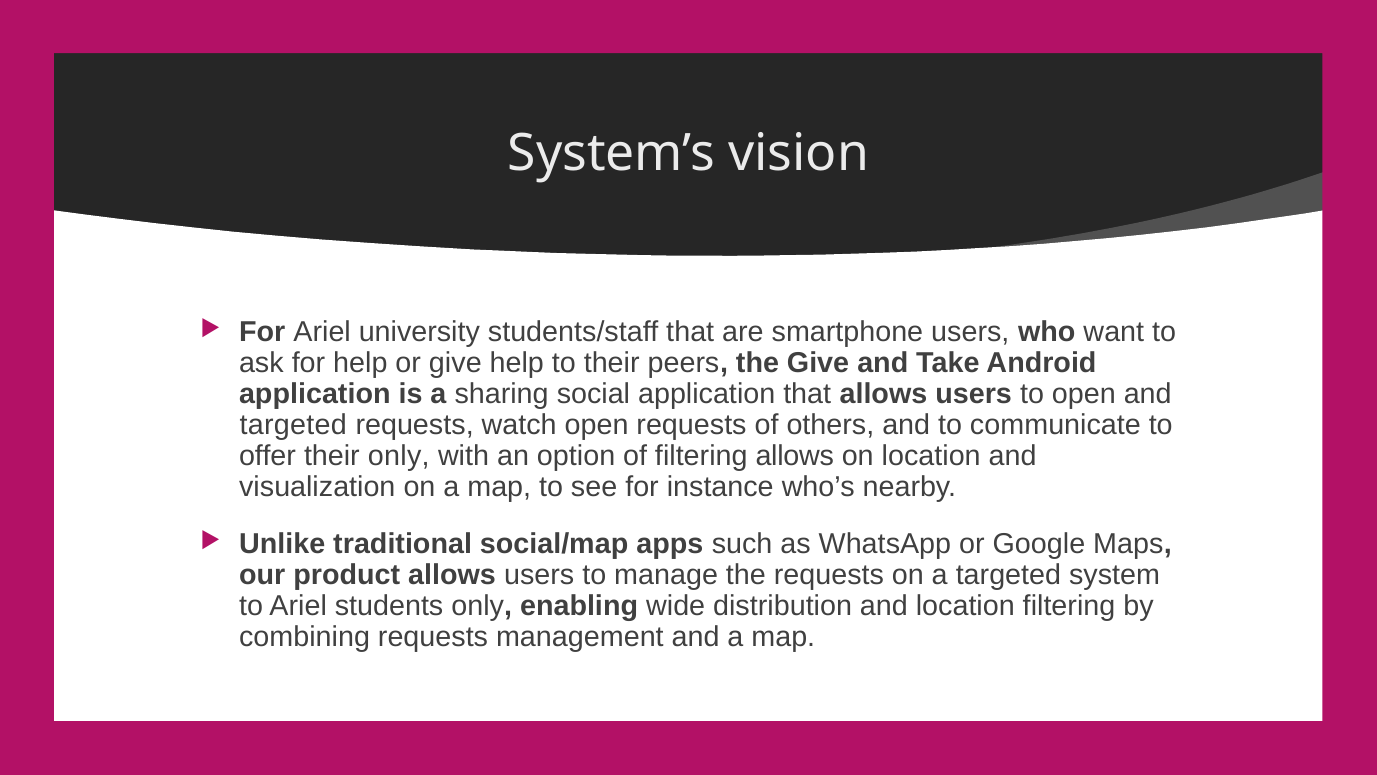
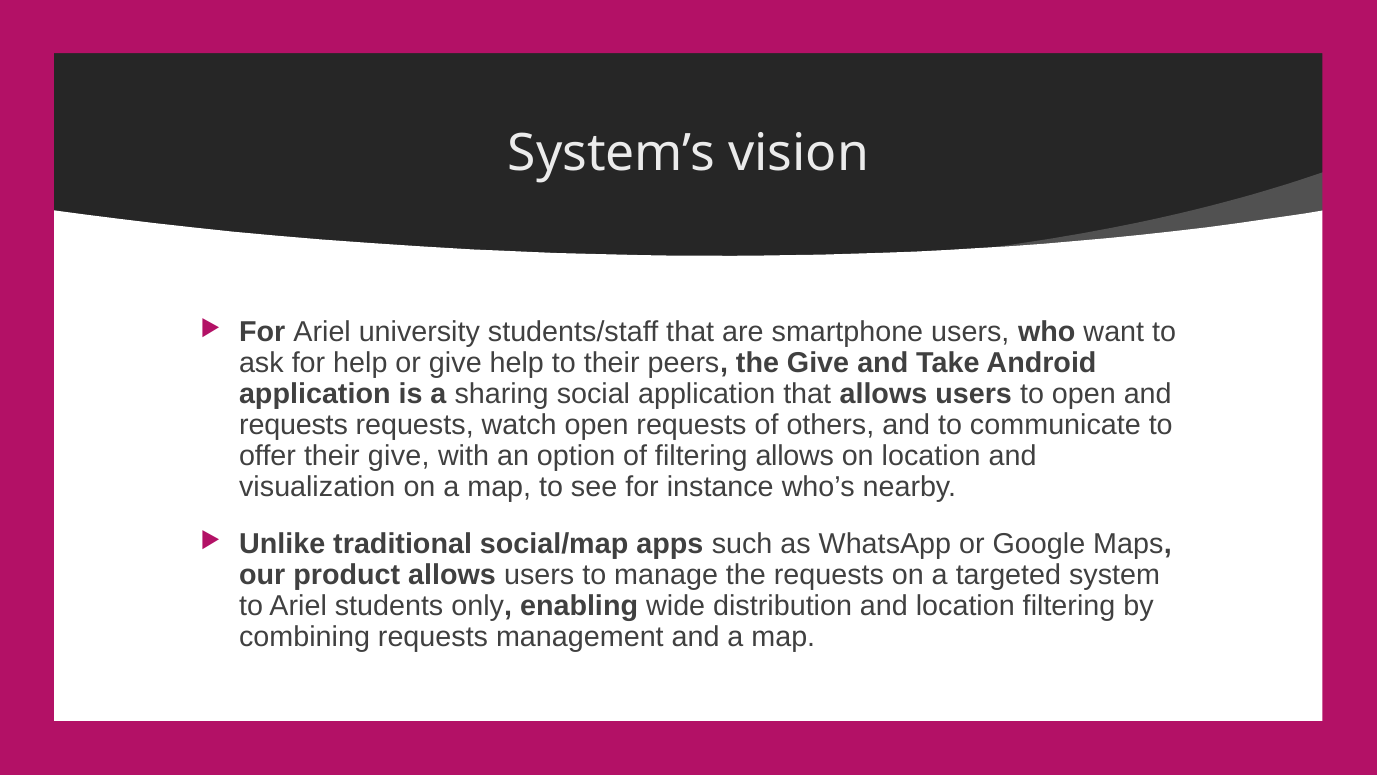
targeted: targeted -> requests (294, 425)
their only: only -> give (399, 456)
